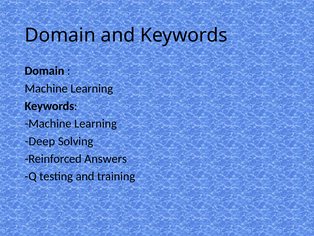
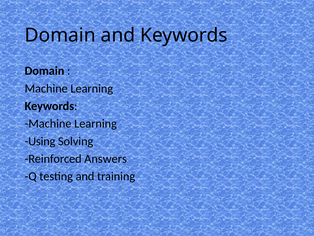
Deep: Deep -> Using (40, 141)
